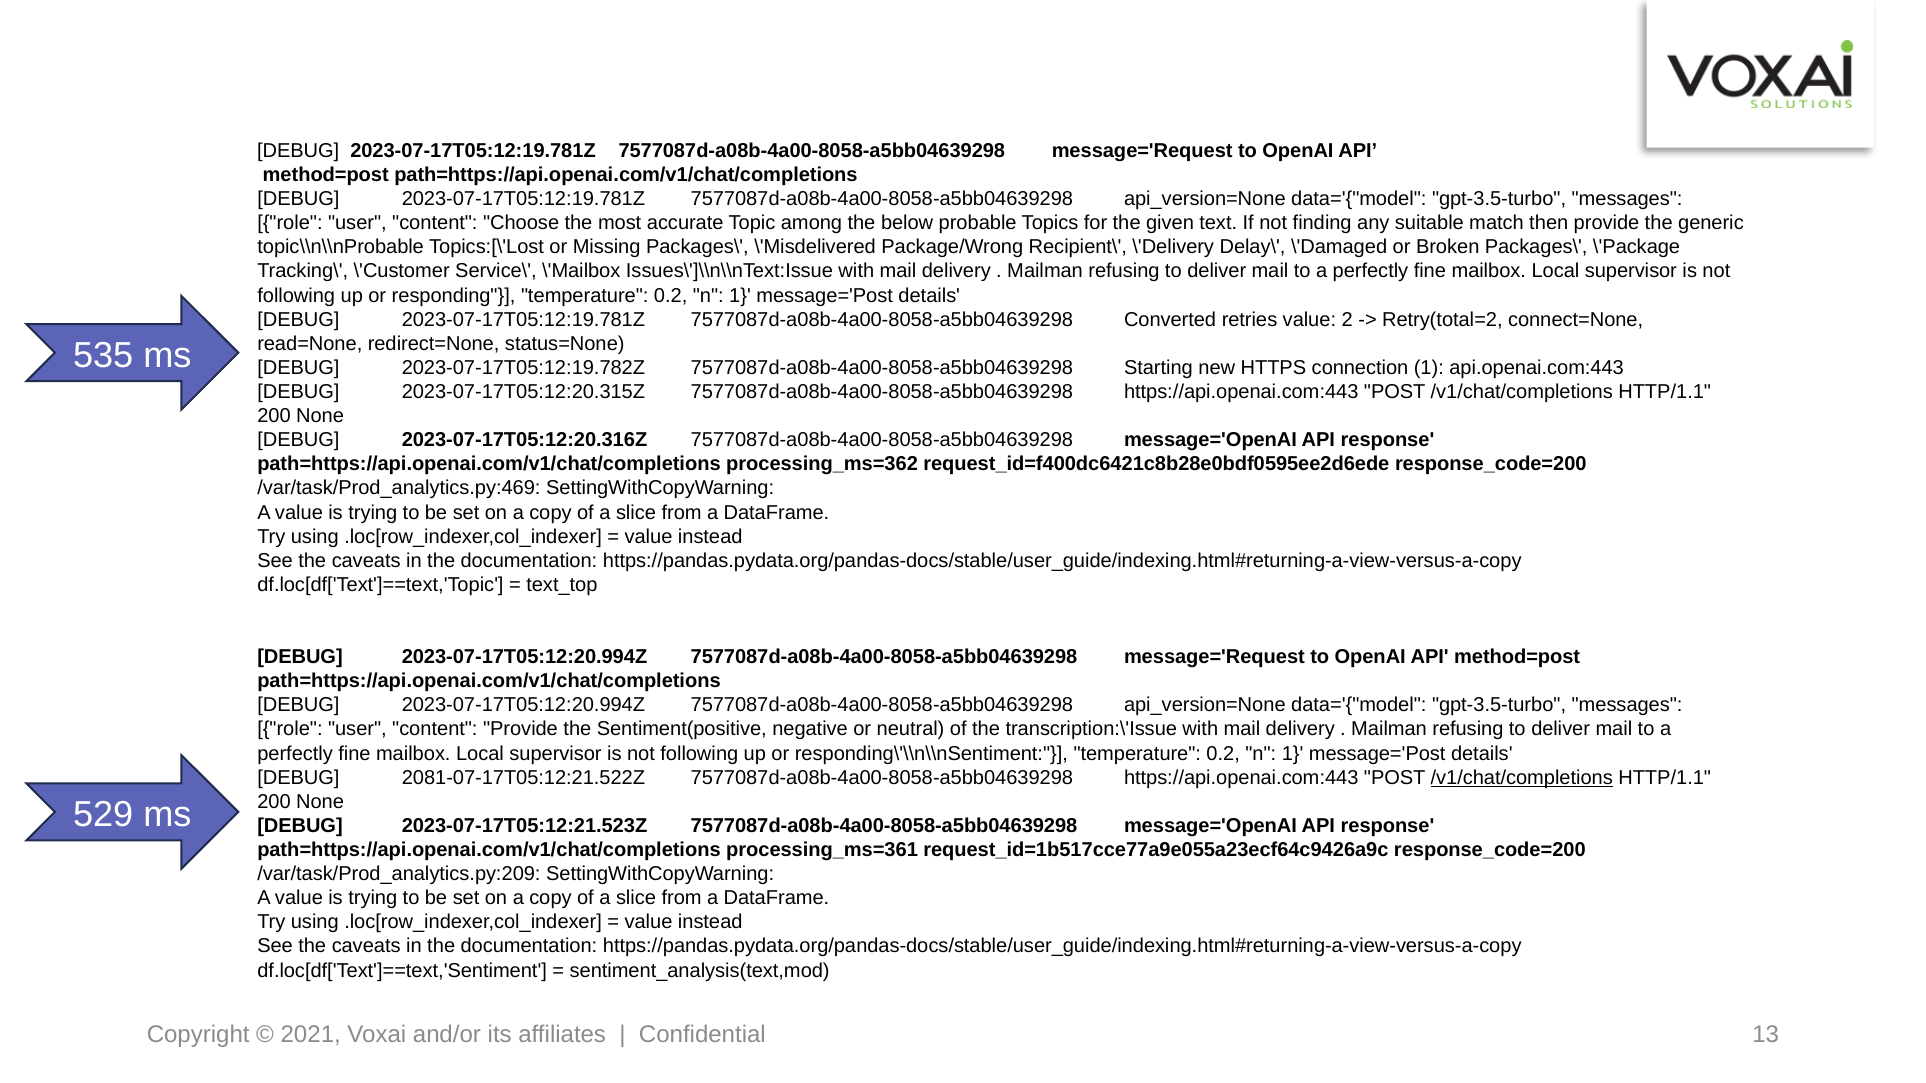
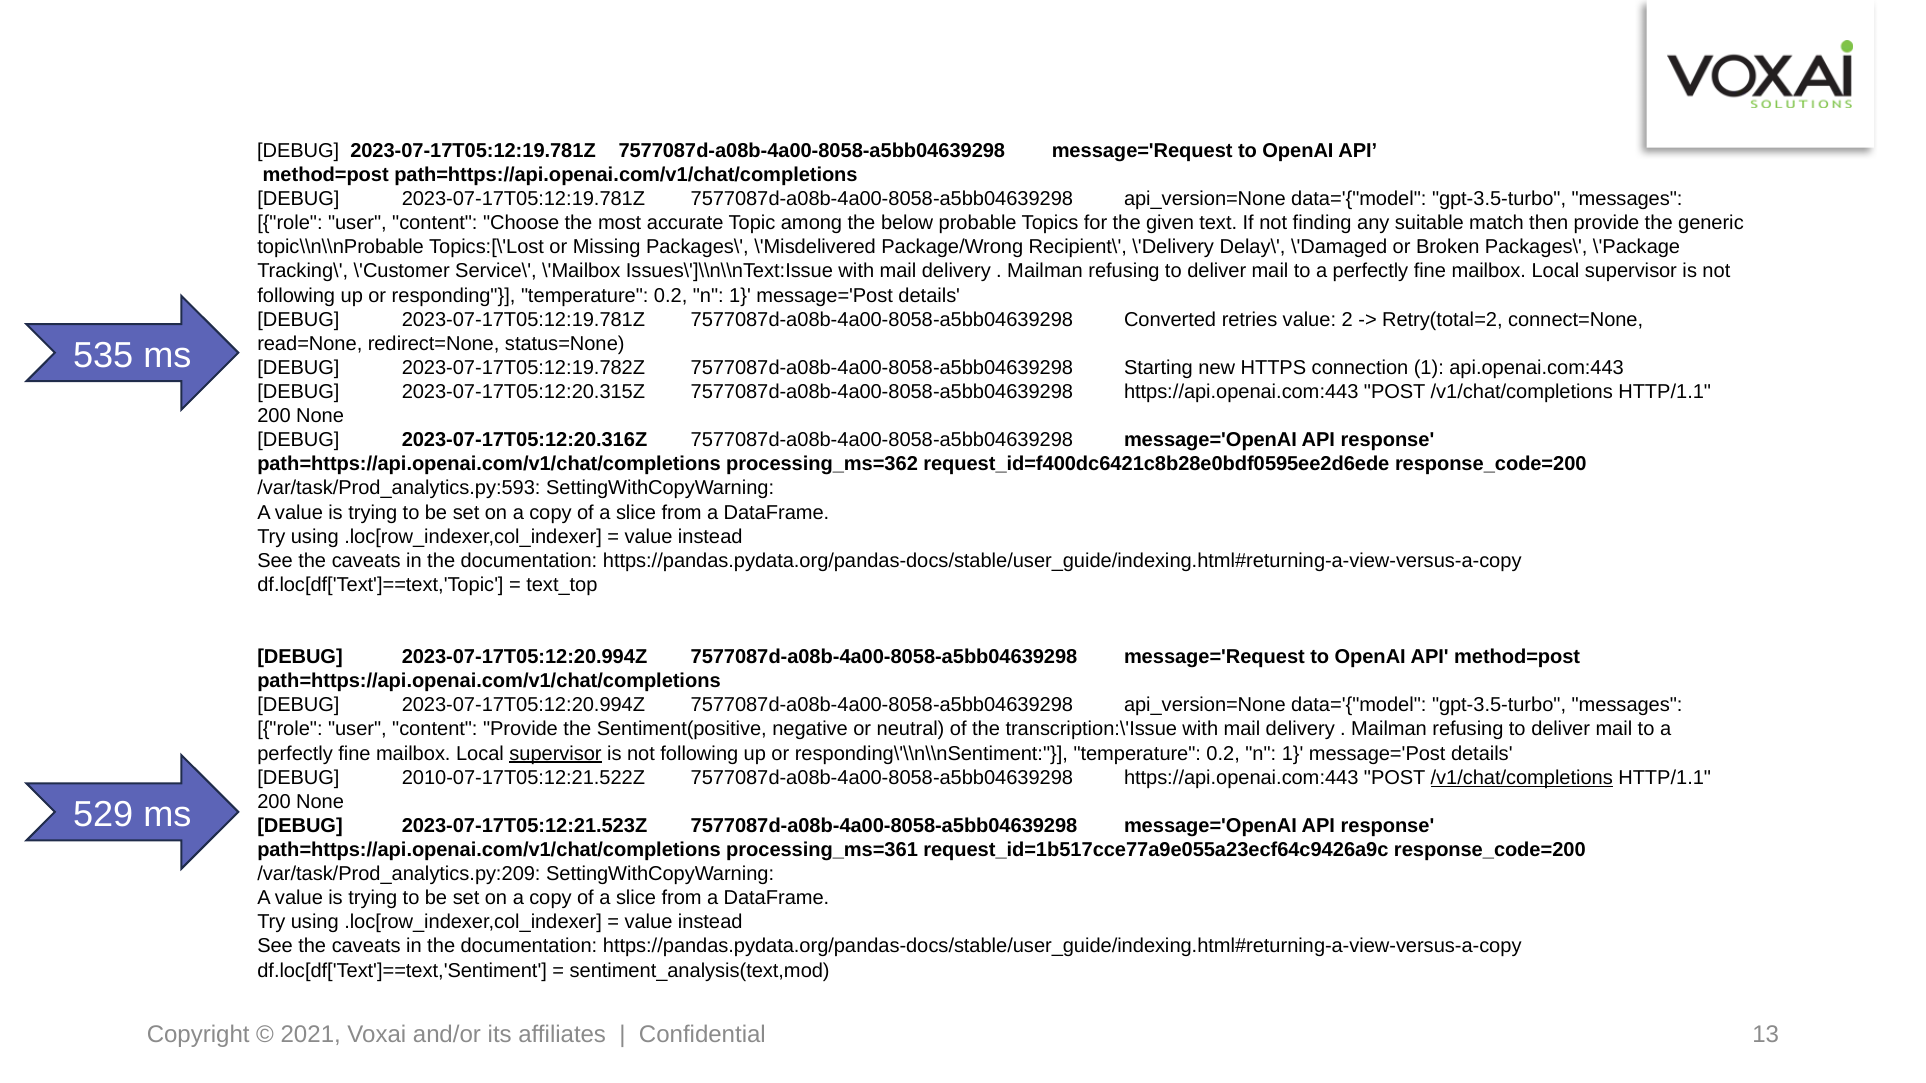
/var/task/Prod_analytics.py:469: /var/task/Prod_analytics.py:469 -> /var/task/Prod_analytics.py:593 (399, 488)
supervisor underline: none -> present (556, 754)
2081-07-17T05:12:21.522Z: 2081-07-17T05:12:21.522Z -> 2010-07-17T05:12:21.522Z (523, 778)
